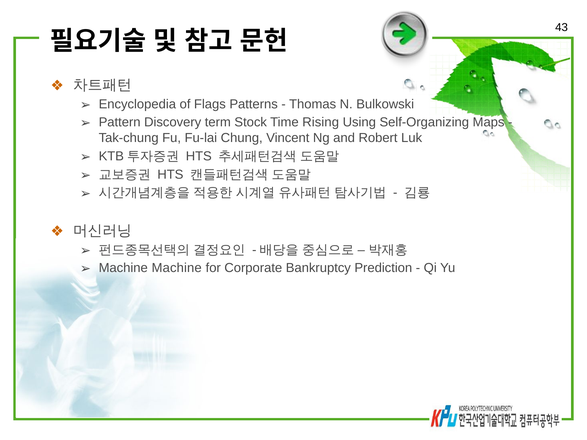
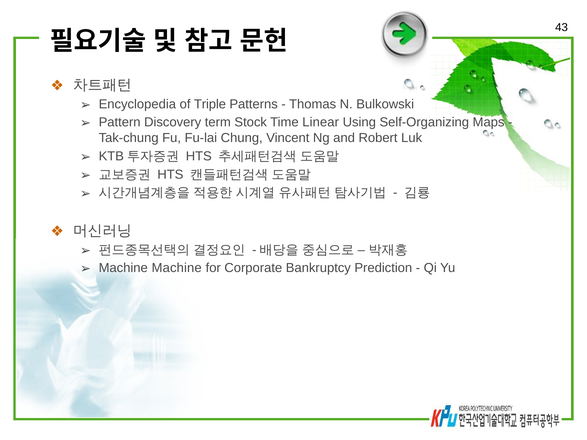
Flags: Flags -> Triple (210, 104)
Rising: Rising -> Linear (321, 122)
